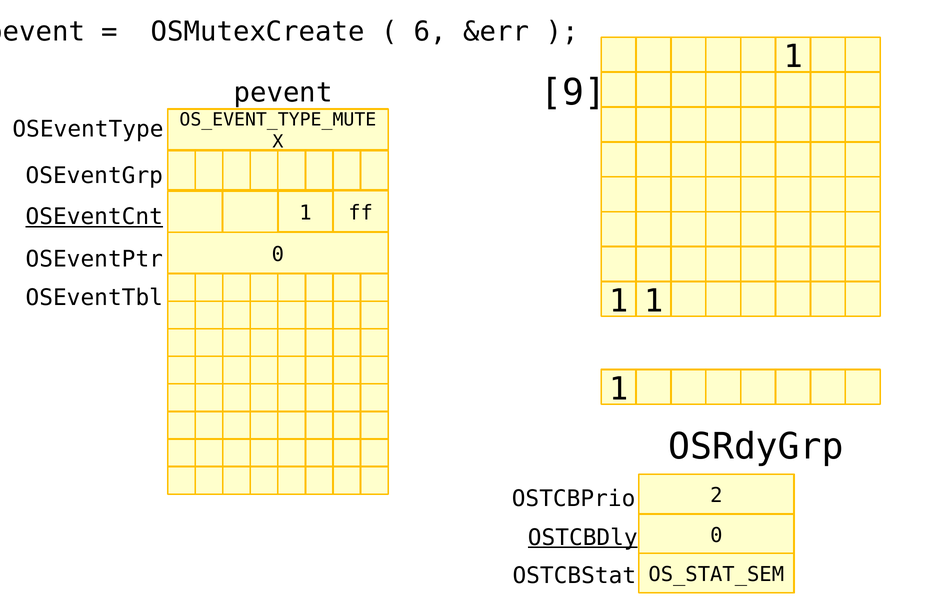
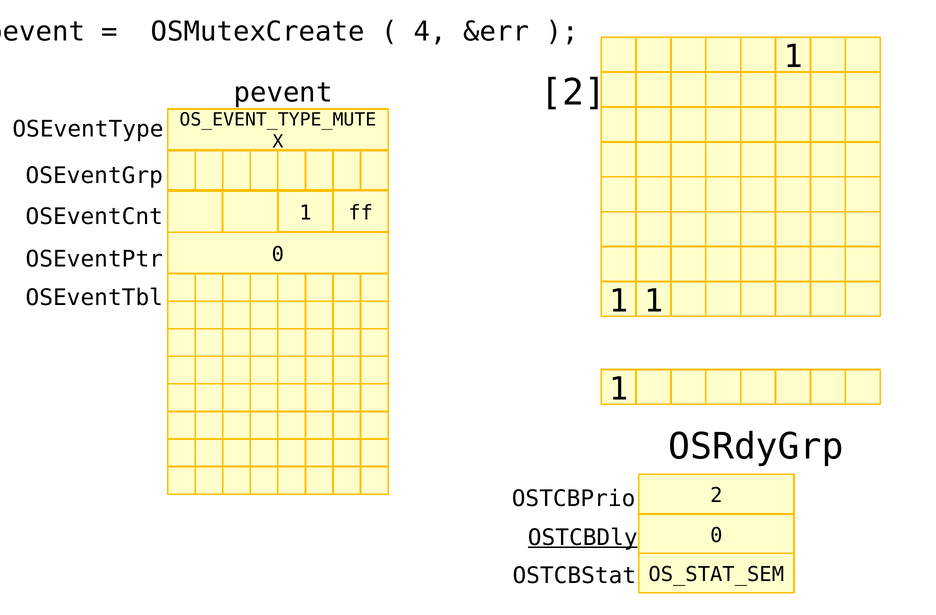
6: 6 -> 4 (430, 31)
9: 9 -> 2 (573, 93)
OSEventCnt underline: present -> none (94, 217)
